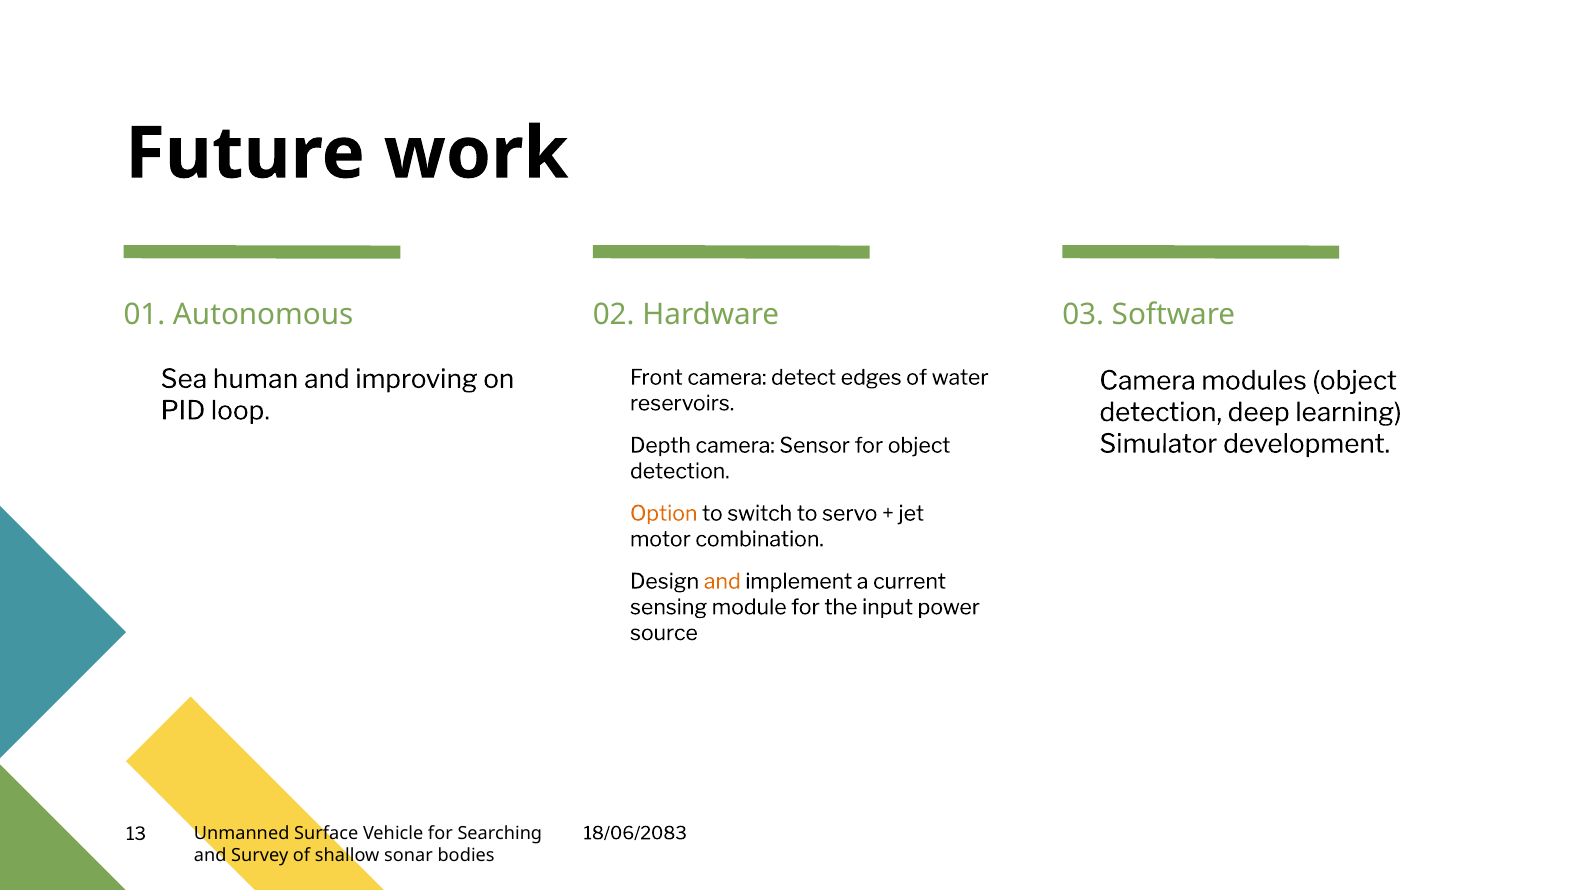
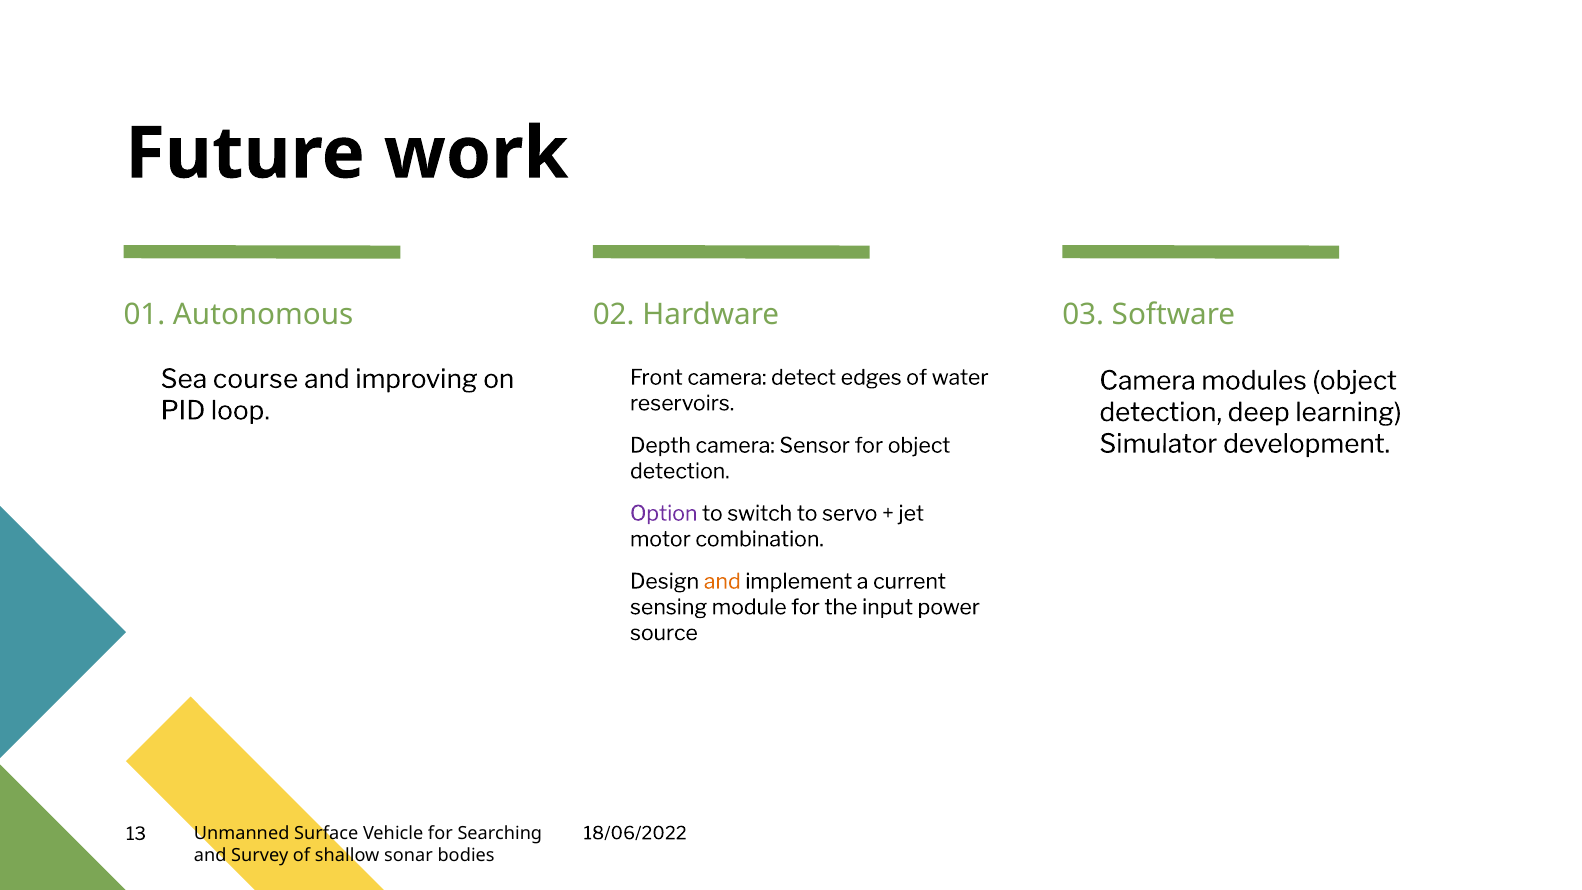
human: human -> course (256, 379)
Option colour: orange -> purple (664, 513)
18/06/2083: 18/06/2083 -> 18/06/2022 (635, 833)
